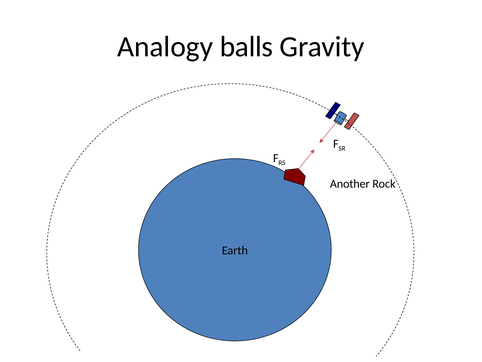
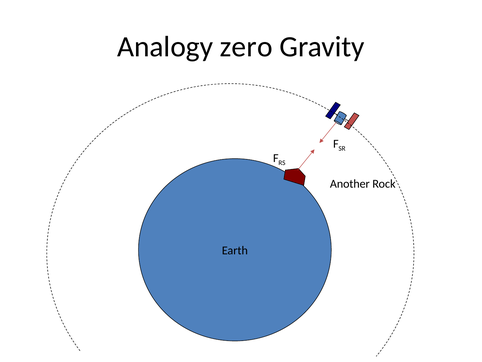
balls: balls -> zero (246, 47)
